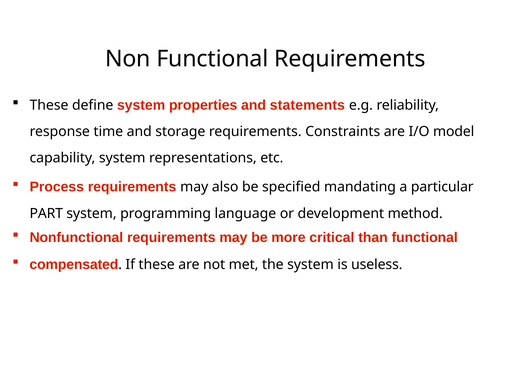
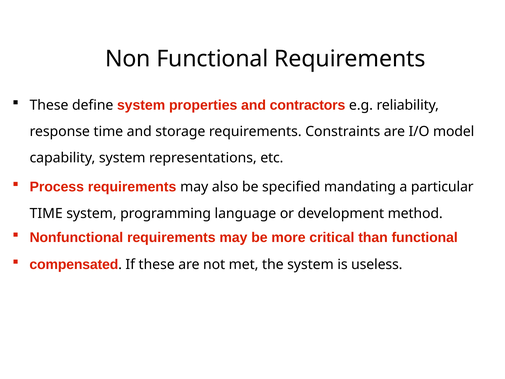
statements: statements -> contractors (308, 105)
PART: PART -> TIME (46, 214)
